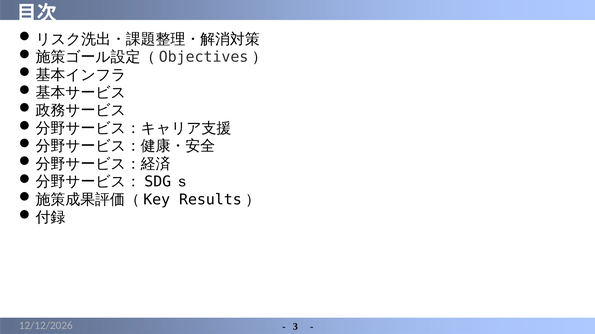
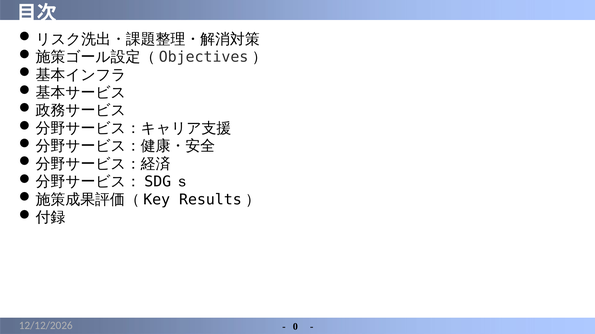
3: 3 -> 0 (295, 327)
